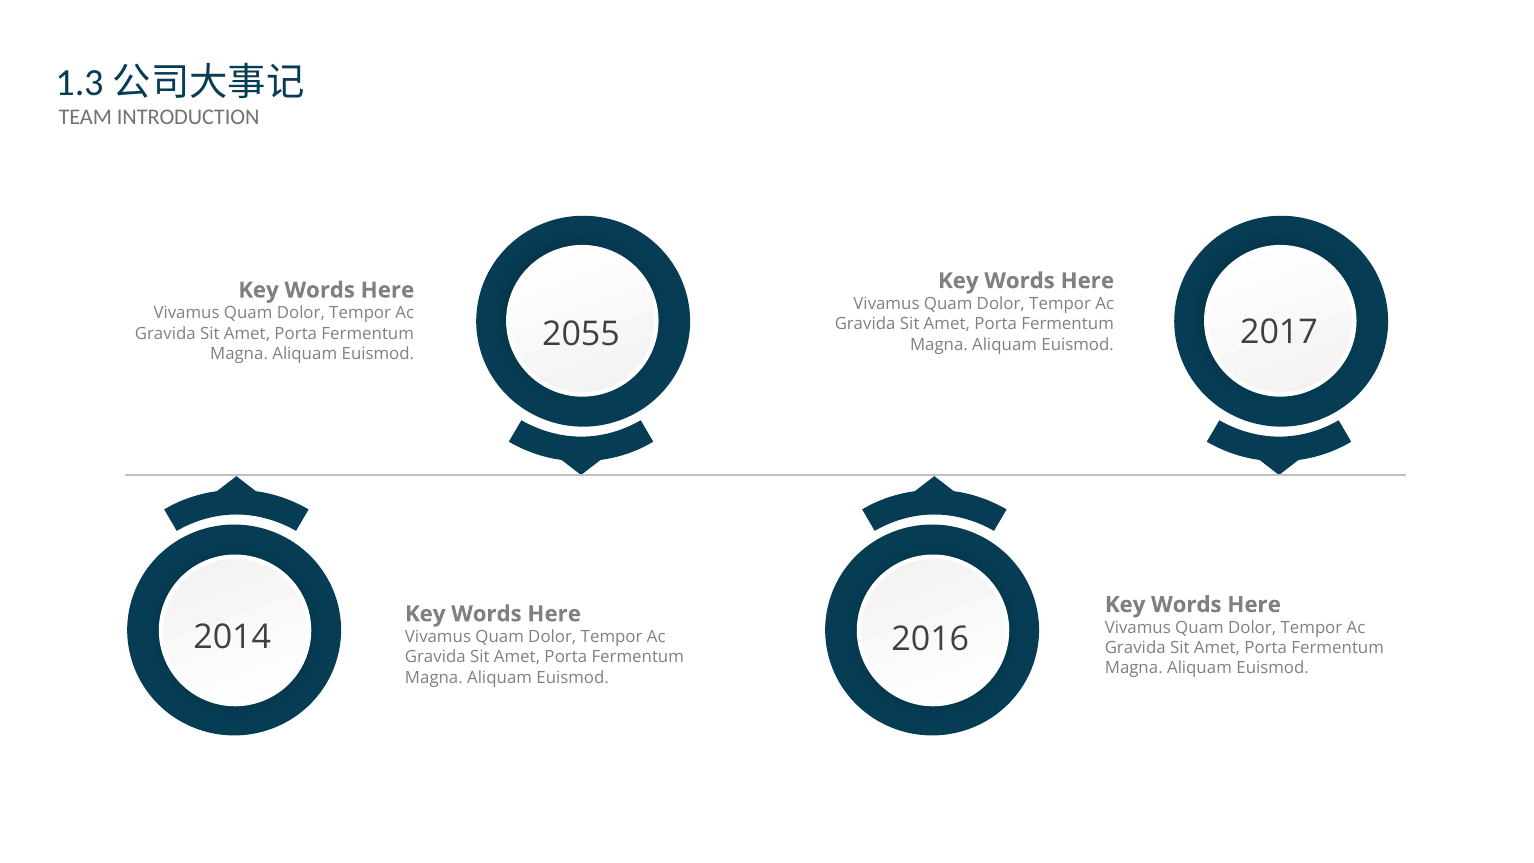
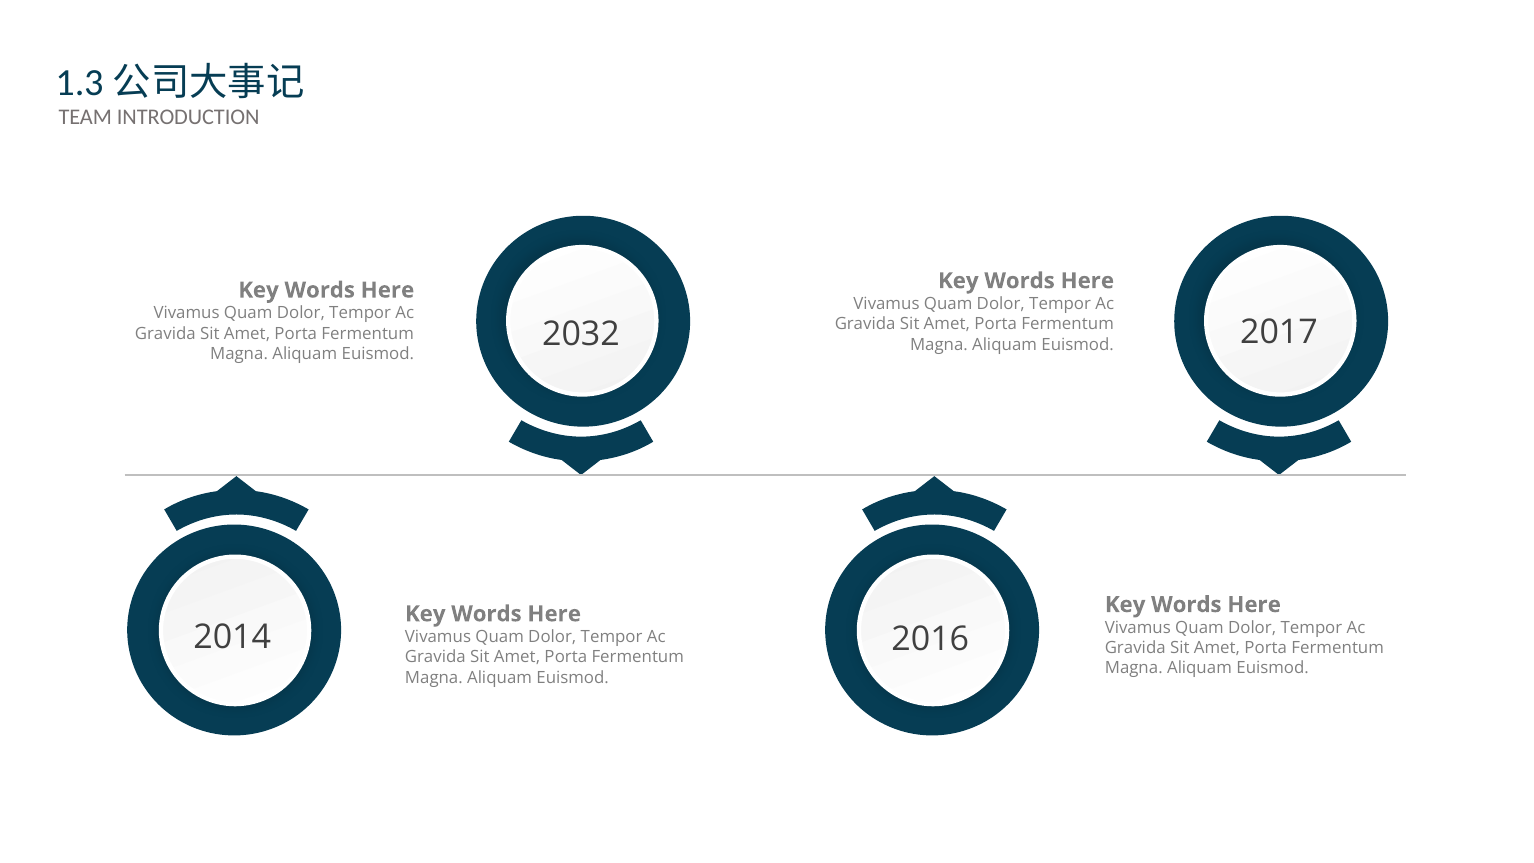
2055: 2055 -> 2032 (581, 334)
